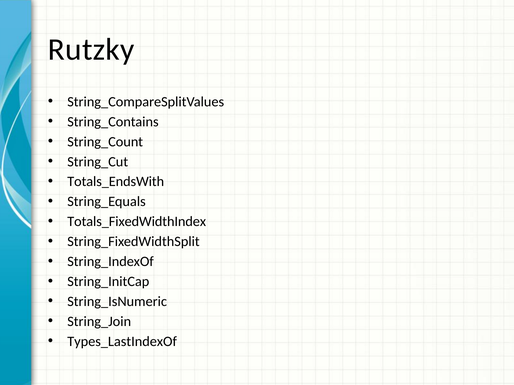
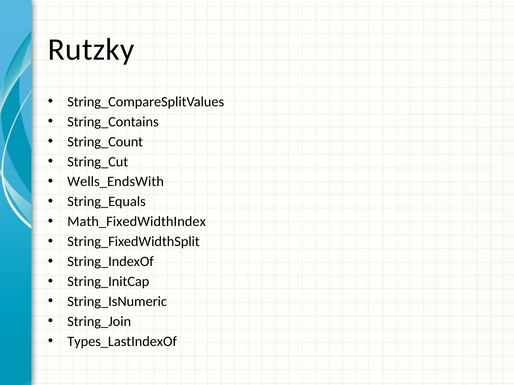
Totals_EndsWith: Totals_EndsWith -> Wells_EndsWith (116, 182)
Totals_FixedWidthIndex: Totals_FixedWidthIndex -> Math_FixedWidthIndex (137, 222)
